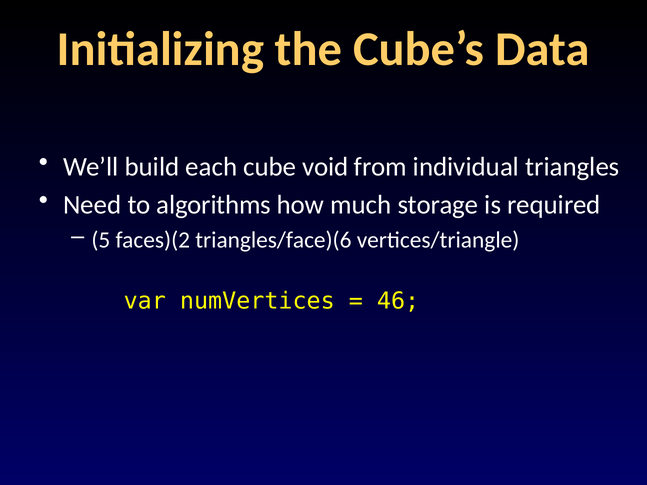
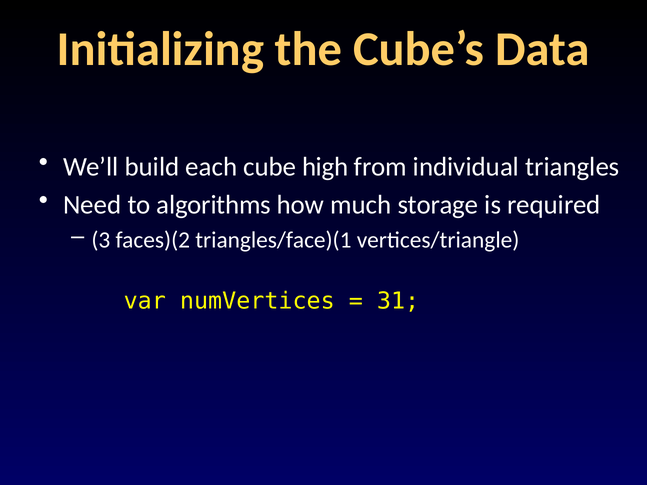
void: void -> high (325, 167)
5: 5 -> 3 (101, 240)
triangles/face)(6: triangles/face)(6 -> triangles/face)(1 (273, 240)
46: 46 -> 31 (398, 301)
